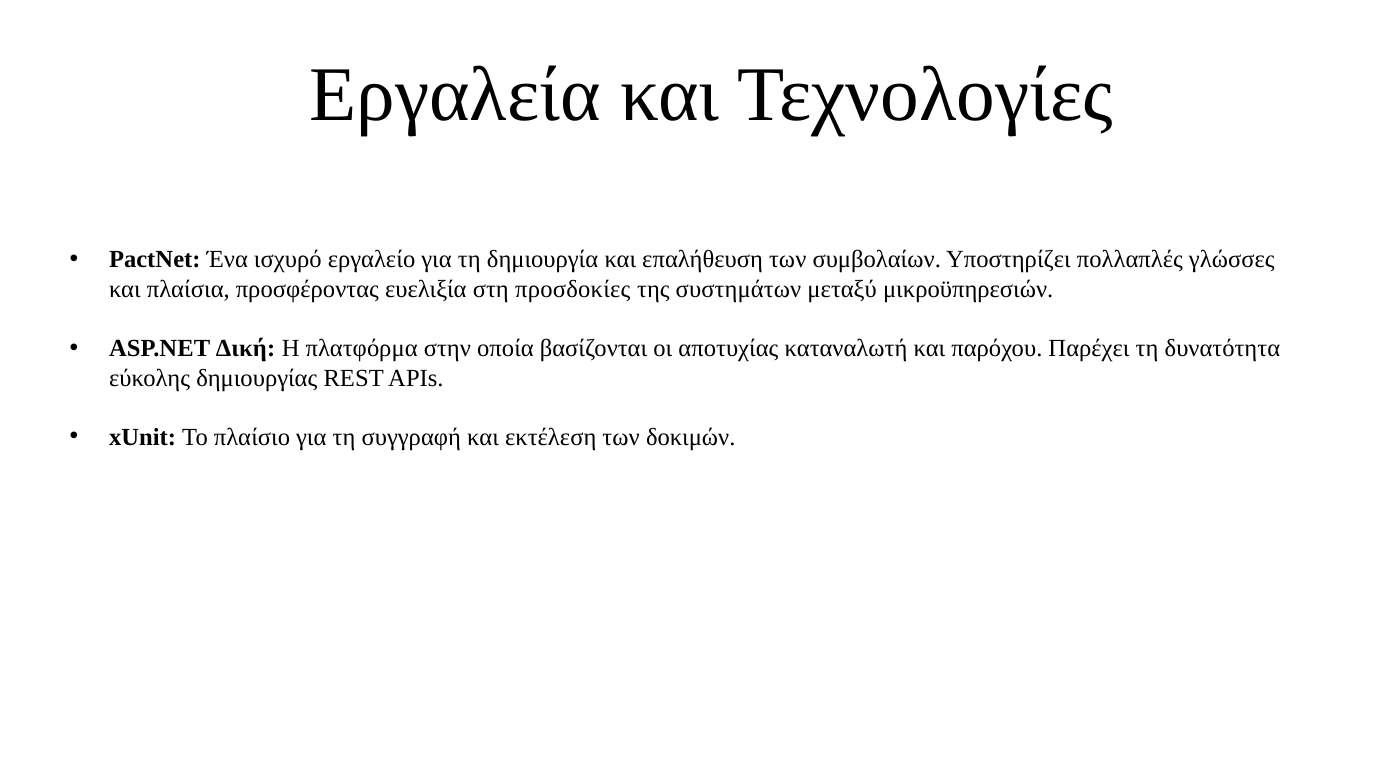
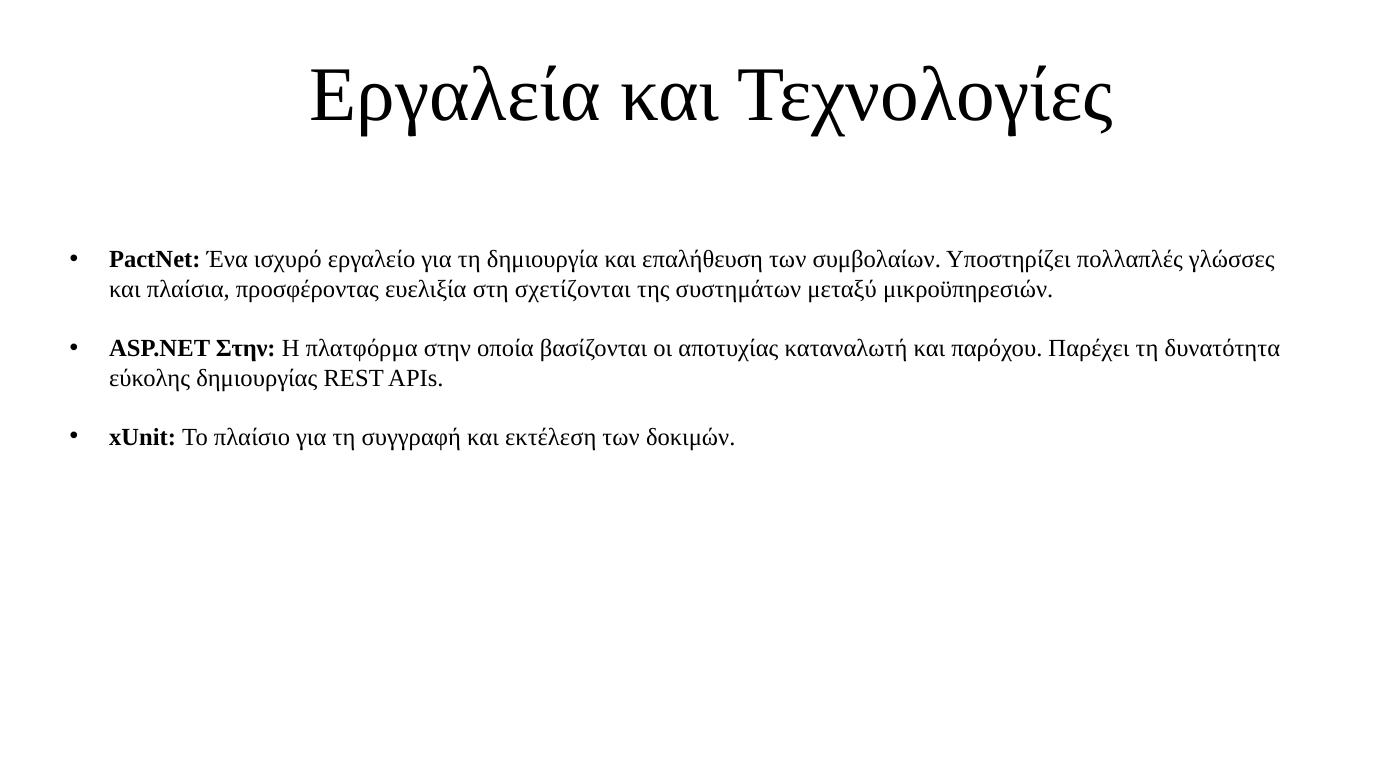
προσδοκίες: προσδοκίες -> σχετίζονται (573, 289)
ASP.NET Δική: Δική -> Στην (246, 348)
